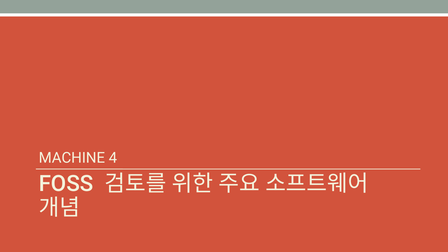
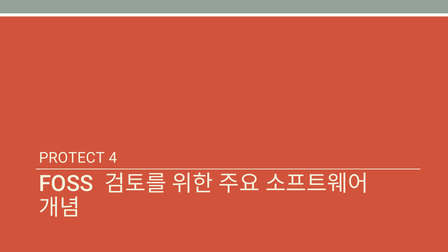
MACHINE: MACHINE -> PROTECT (72, 158)
